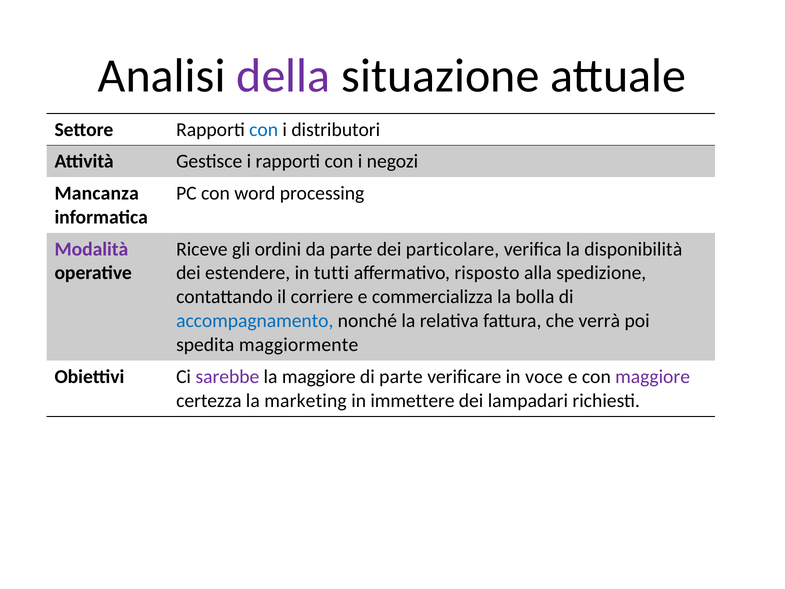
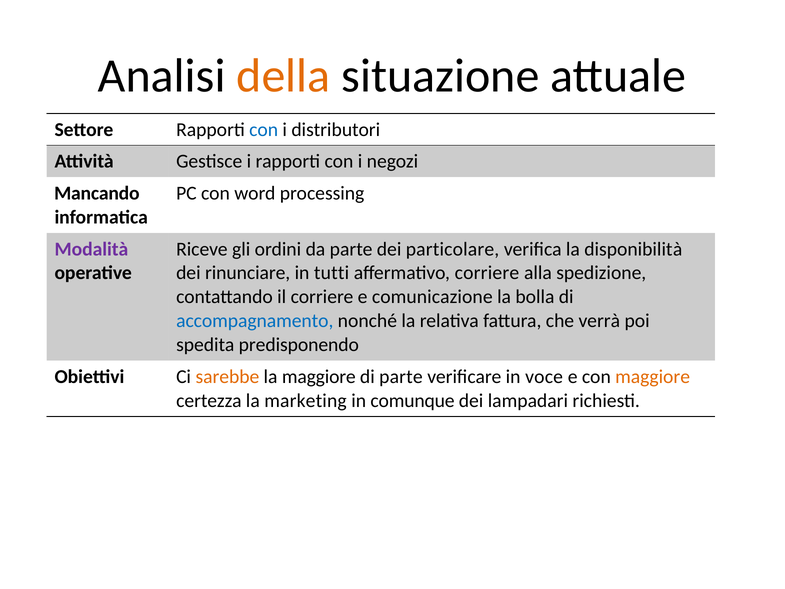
della colour: purple -> orange (283, 76)
Mancanza: Mancanza -> Mancando (97, 193)
estendere: estendere -> rinunciare (248, 273)
affermativo risposto: risposto -> corriere (487, 273)
commercializza: commercializza -> comunicazione (432, 297)
maggiormente: maggiormente -> predisponendo (299, 345)
sarebbe colour: purple -> orange (227, 377)
maggiore colour: purple -> orange (653, 377)
immettere: immettere -> comunque (413, 401)
